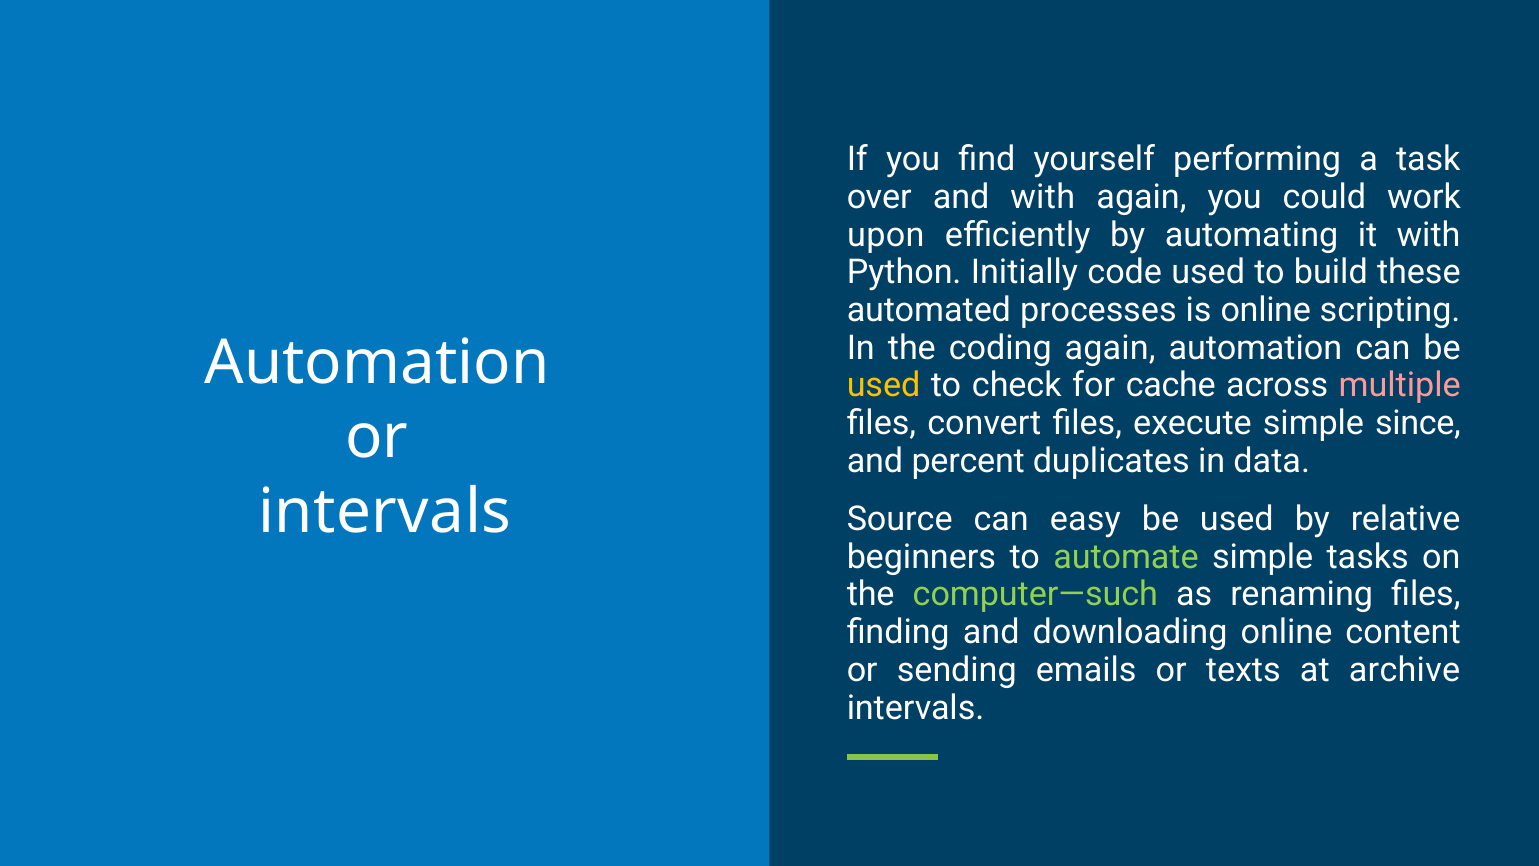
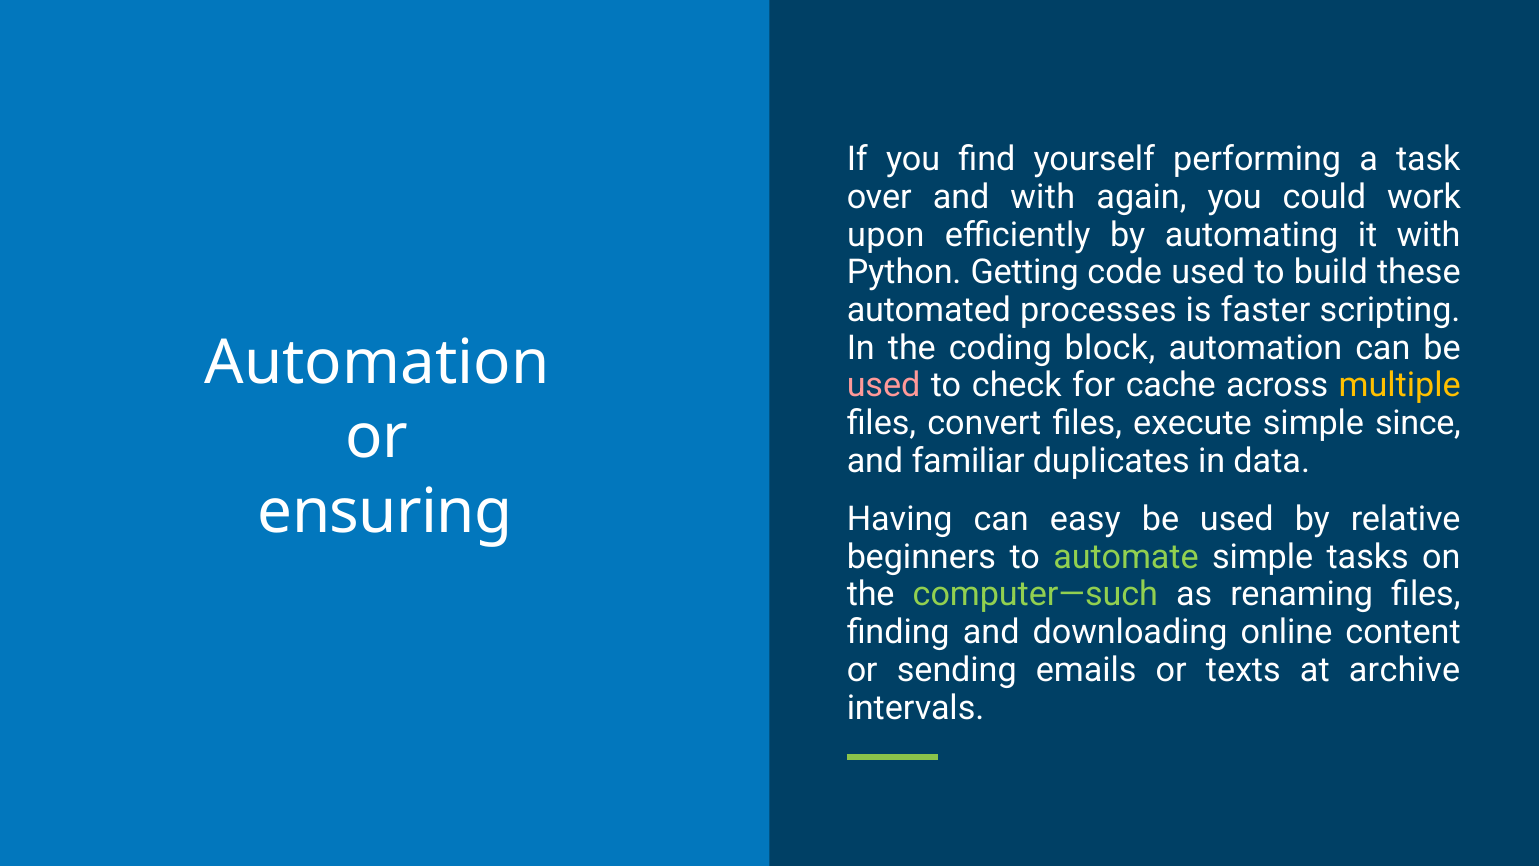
Initially: Initially -> Getting (1025, 273)
is online: online -> faster (1265, 310)
coding again: again -> block (1110, 348)
used colour: yellow -> pink (884, 386)
multiple colour: pink -> yellow (1400, 386)
percent: percent -> familiar (968, 461)
intervals: intervals -> ensuring (385, 512)
Source: Source -> Having (900, 519)
